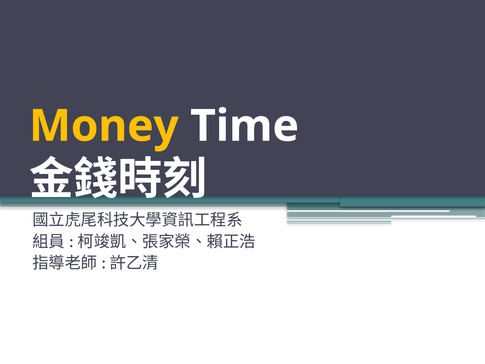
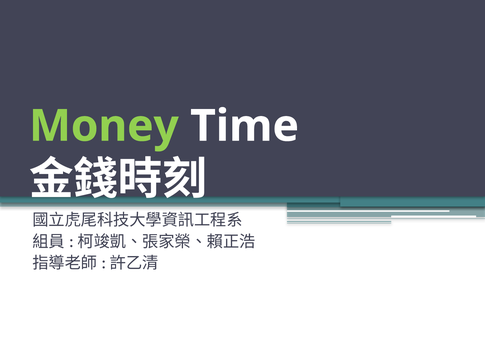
Money colour: yellow -> light green (104, 126)
